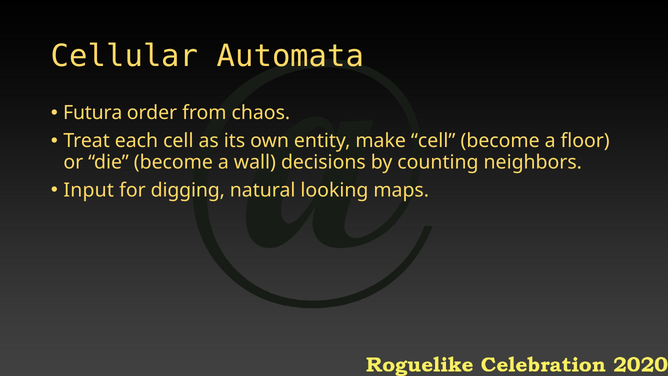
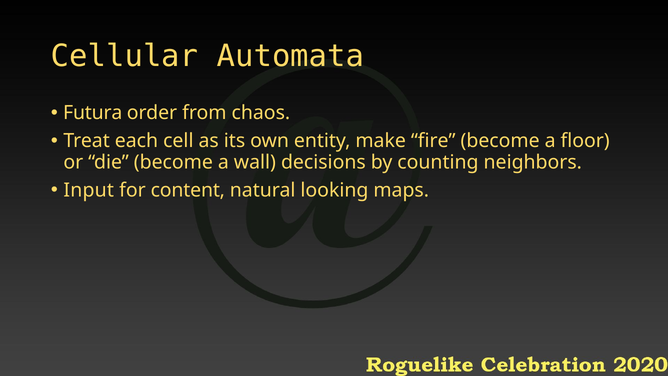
make cell: cell -> fire (433, 141)
digging: digging -> content (188, 190)
